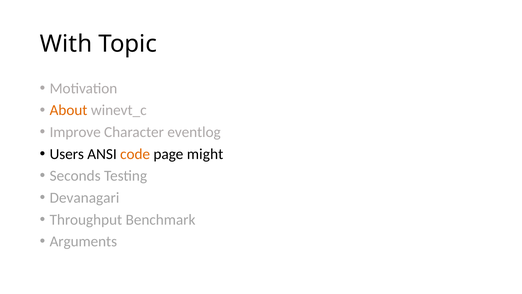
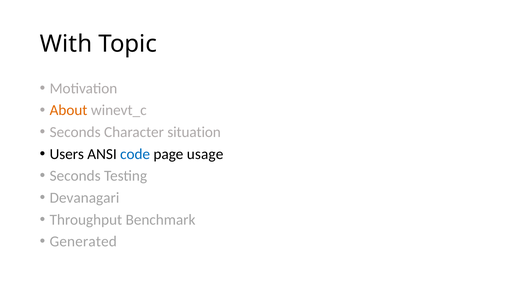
Improve: Improve -> Seconds (75, 132)
eventlog: eventlog -> situation (194, 132)
code colour: orange -> blue (135, 154)
might: might -> usage (205, 154)
Arguments: Arguments -> Generated (83, 241)
